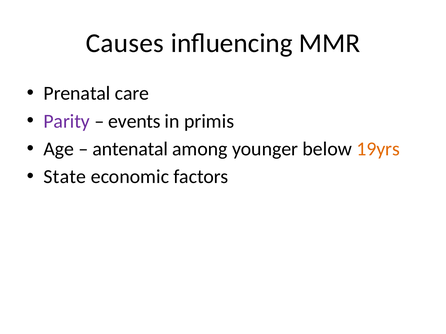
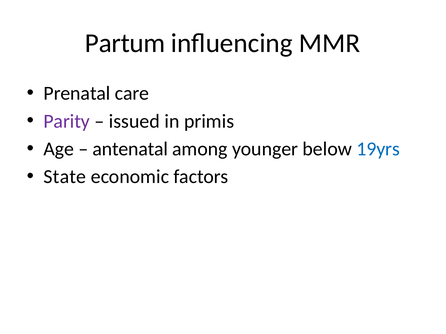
Causes: Causes -> Partum (125, 43)
events: events -> issued (134, 121)
19yrs colour: orange -> blue (378, 149)
